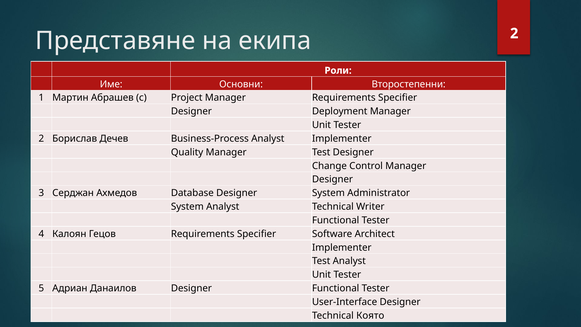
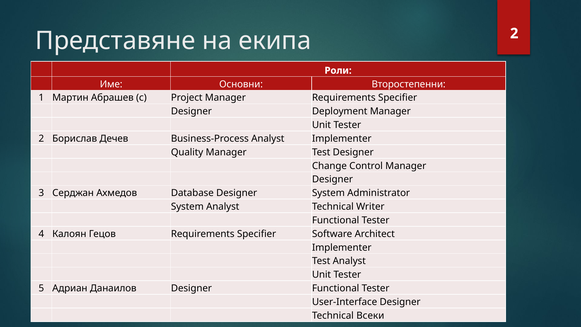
Която: Която -> Всеки (370, 315)
